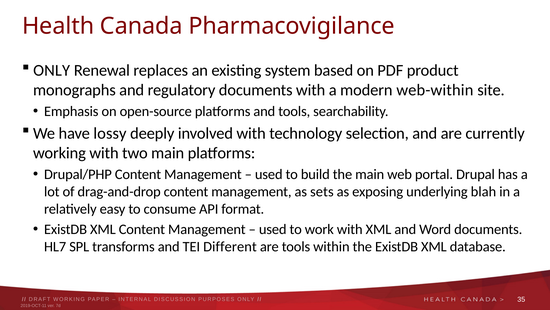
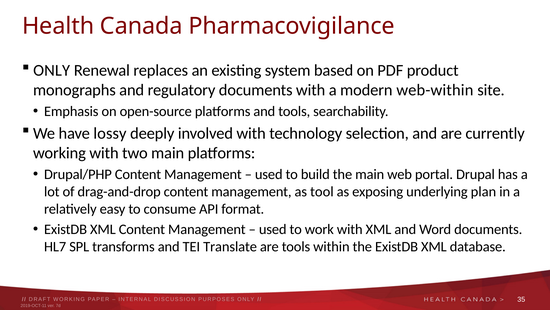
sets: sets -> tool (322, 191)
blah: blah -> plan (483, 191)
Different: Different -> Translate (230, 246)
